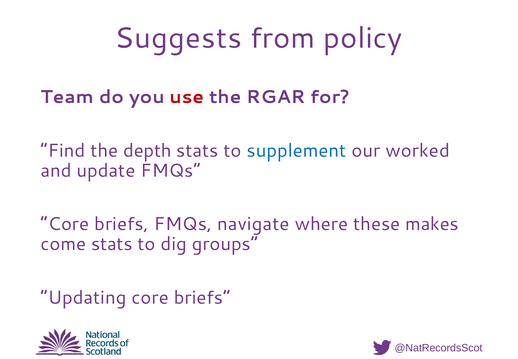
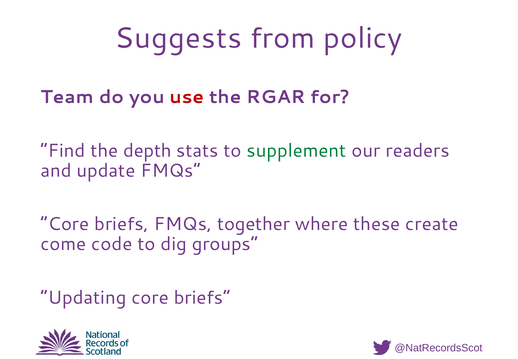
supplement colour: blue -> green (296, 150)
worked: worked -> readers (418, 150)
navigate: navigate -> together (254, 224)
makes: makes -> create (432, 224)
come stats: stats -> code (112, 244)
